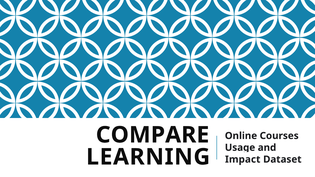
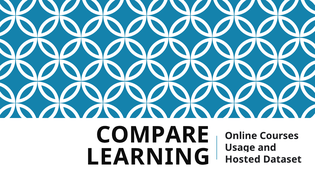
Impact: Impact -> Hosted (243, 160)
